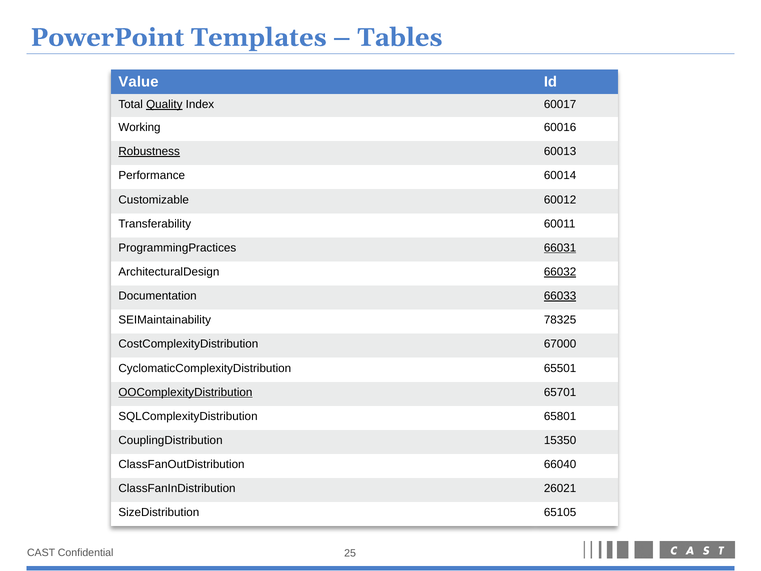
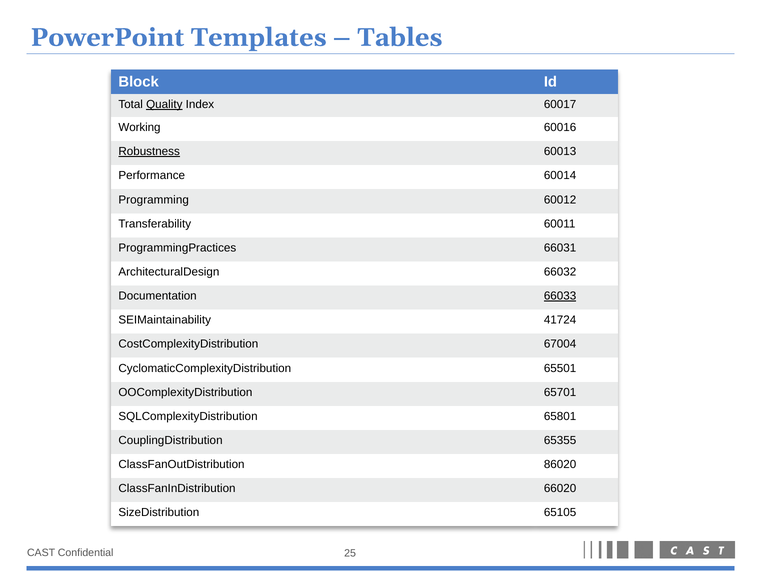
Value: Value -> Block (139, 82)
Customizable: Customizable -> Programming (154, 200)
66031 underline: present -> none (560, 248)
66032 underline: present -> none (560, 272)
78325: 78325 -> 41724 (560, 320)
67000: 67000 -> 67004 (560, 344)
OOComplexityDistribution underline: present -> none (185, 392)
15350: 15350 -> 65355 (560, 440)
66040: 66040 -> 86020 (560, 464)
26021: 26021 -> 66020 (560, 488)
